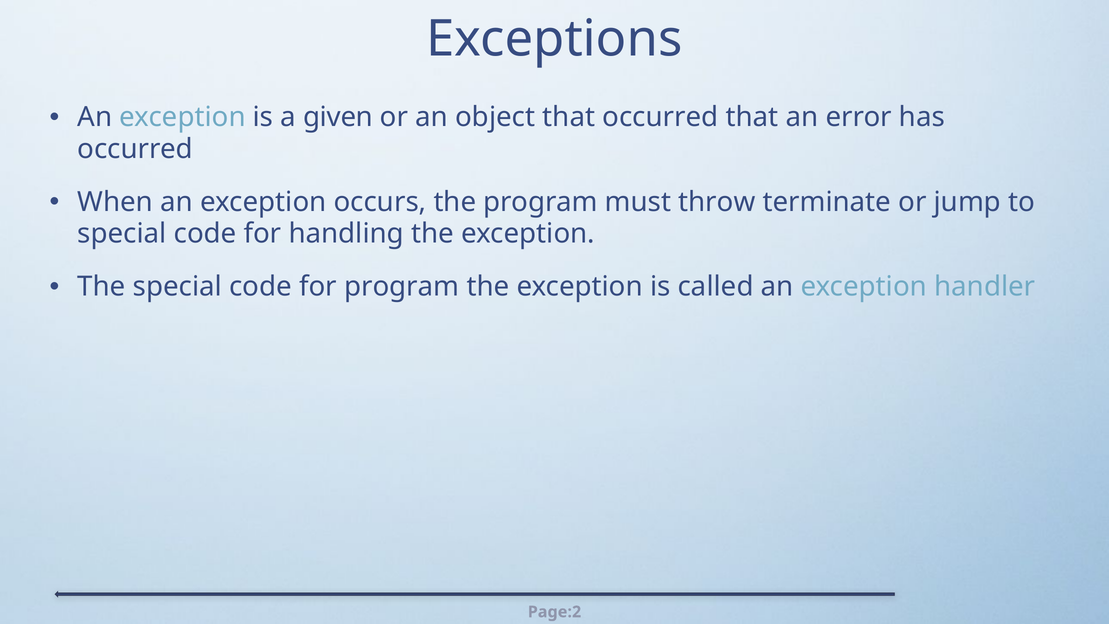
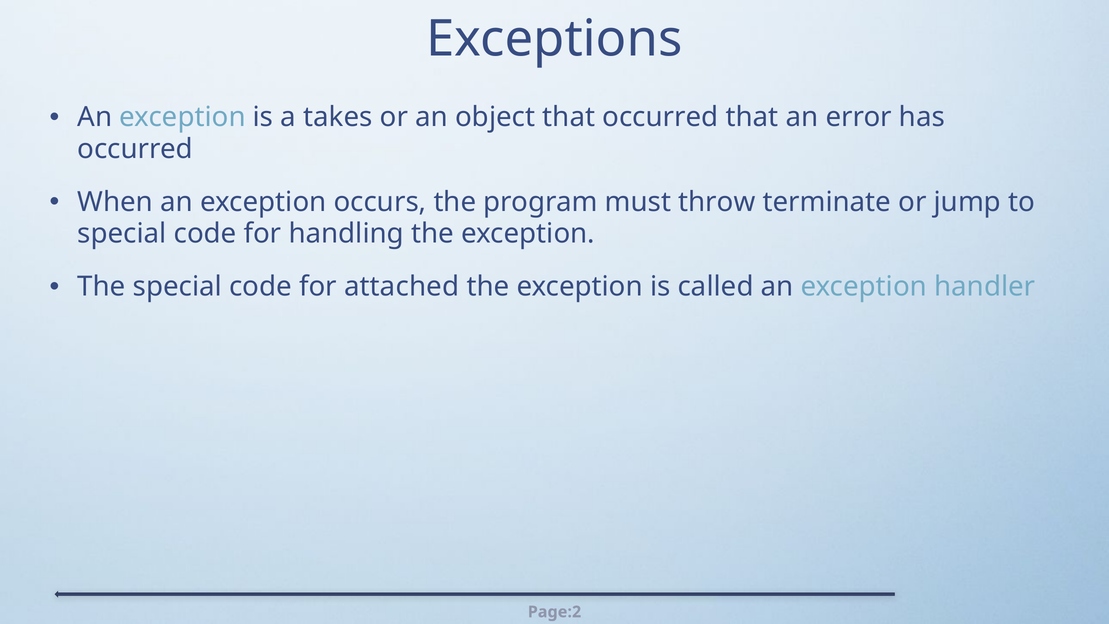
given: given -> takes (338, 117)
for program: program -> attached (402, 287)
